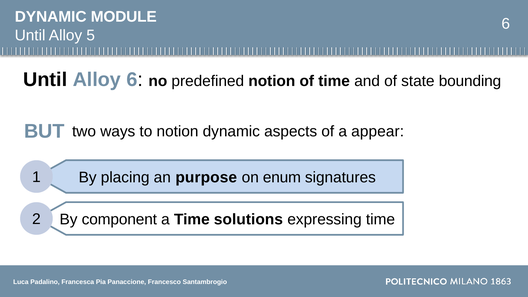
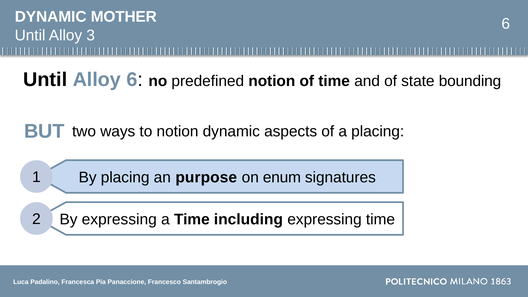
MODULE: MODULE -> MOTHER (124, 17)
5: 5 -> 3 (91, 35)
a appear: appear -> placing (378, 132)
By component: component -> expressing (119, 220)
solutions: solutions -> including (248, 220)
